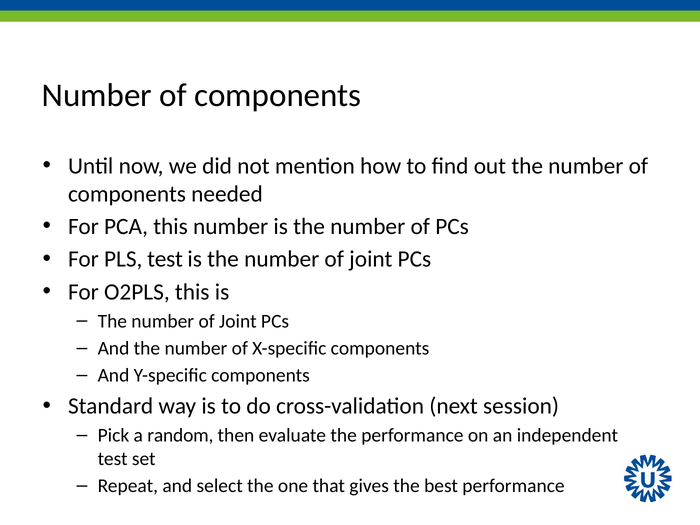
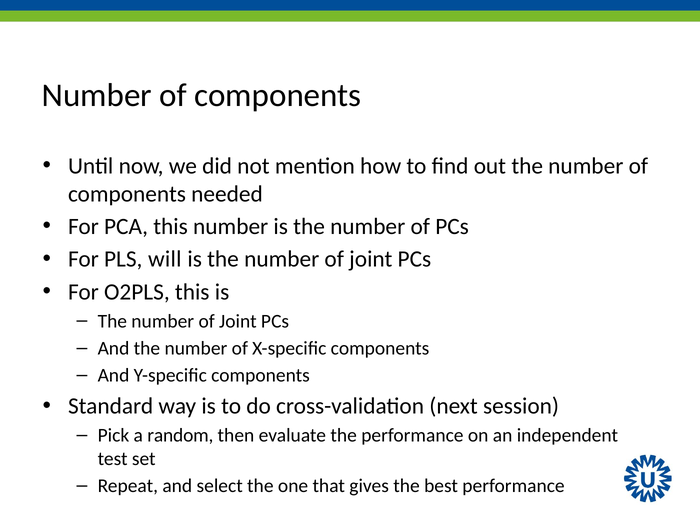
PLS test: test -> will (165, 259)
